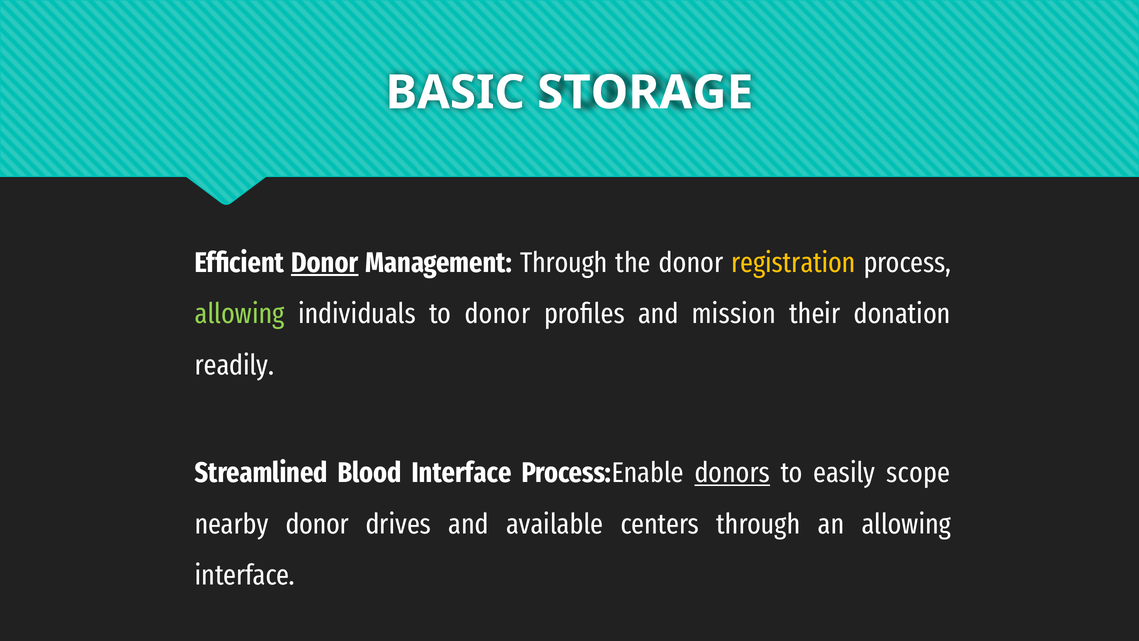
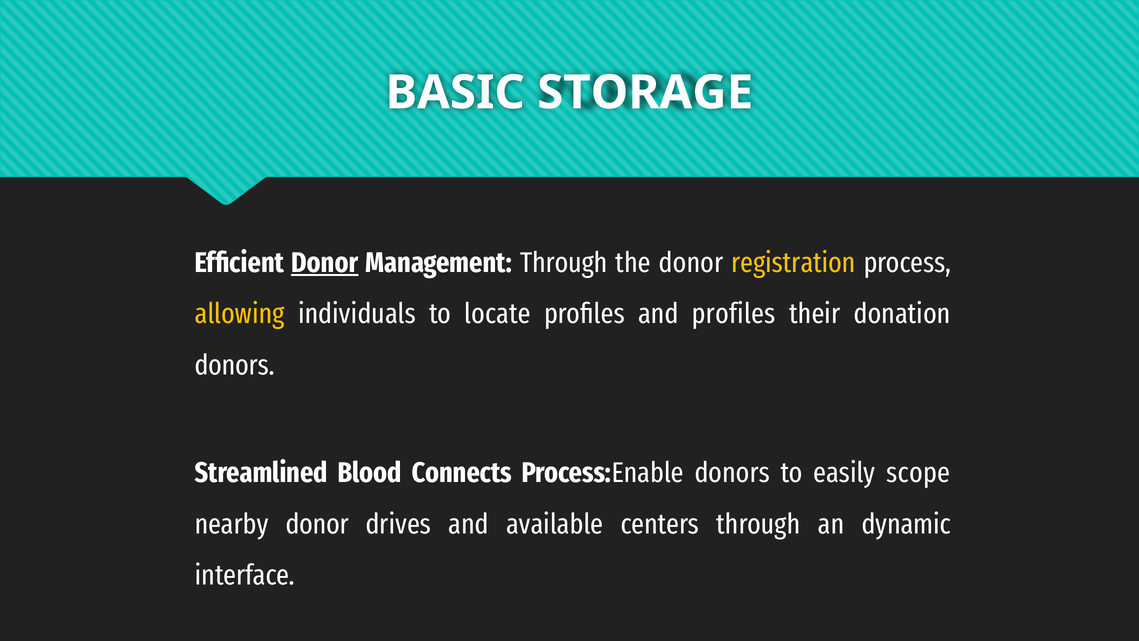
allowing colour: light green -> yellow (240, 314)
to donor: donor -> locate (498, 314)
and mission: mission -> profiles (734, 314)
readily: readily -> donors (235, 365)
Blood Interface: Interface -> Connects (462, 473)
donors underline: present -> none (732, 473)
an allowing: allowing -> dynamic (906, 524)
